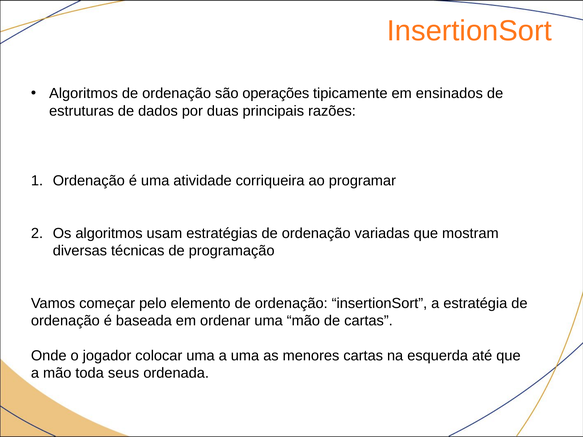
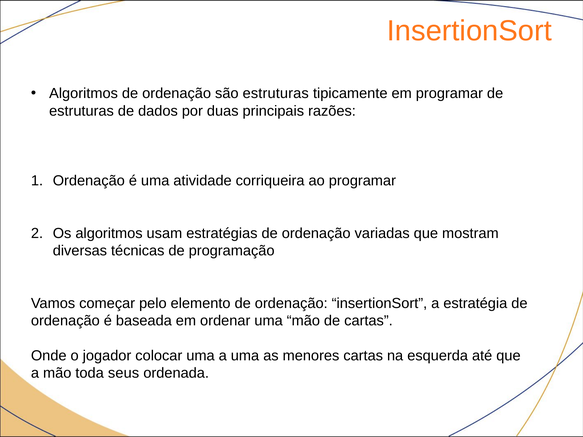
são operações: operações -> estruturas (276, 93)
em ensinados: ensinados -> programar (449, 93)
